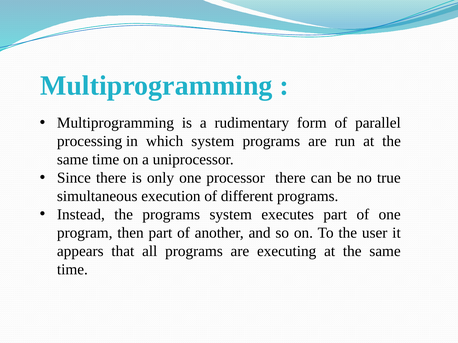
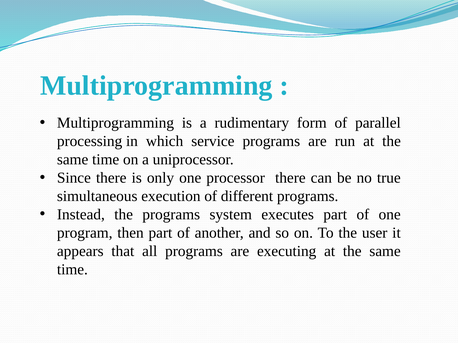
which system: system -> service (213, 141)
